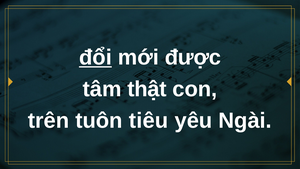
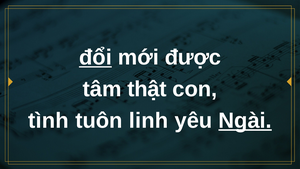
trên: trên -> tình (48, 120)
tiêu: tiêu -> linh (149, 120)
Ngài underline: none -> present (245, 120)
